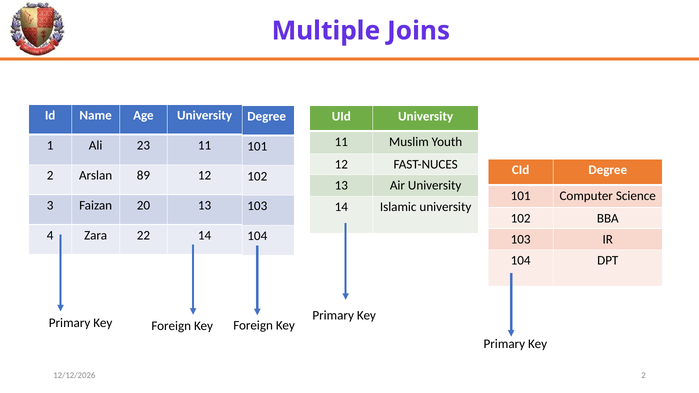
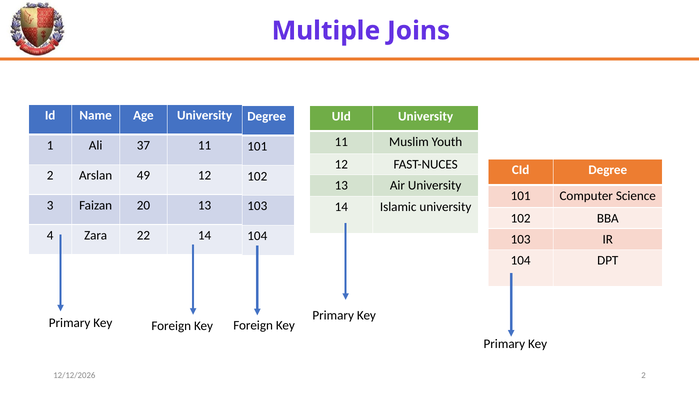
23: 23 -> 37 (143, 145)
89: 89 -> 49 (143, 175)
